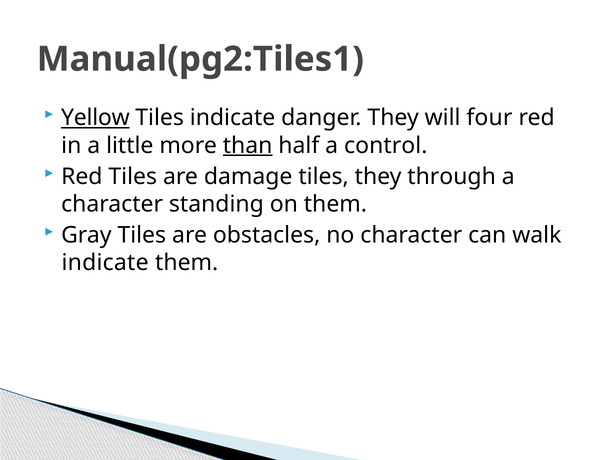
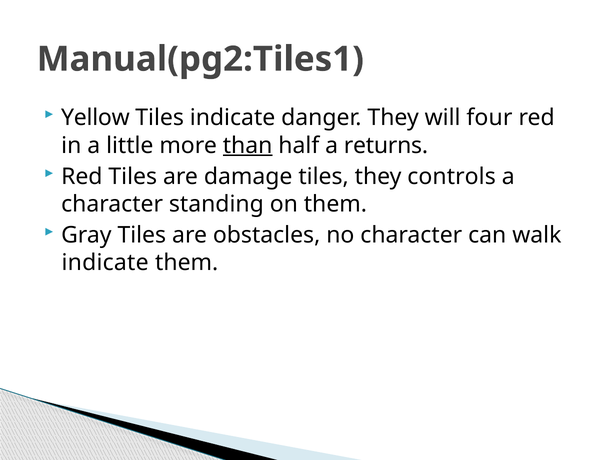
Yellow underline: present -> none (95, 118)
control: control -> returns (386, 145)
through: through -> controls (452, 176)
